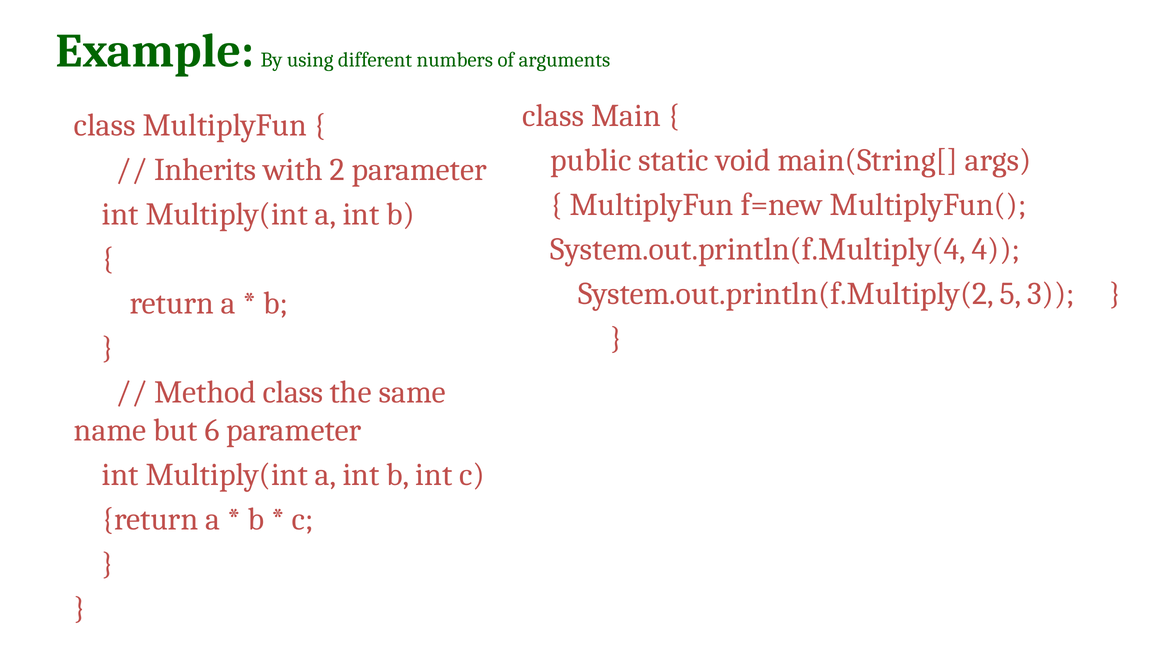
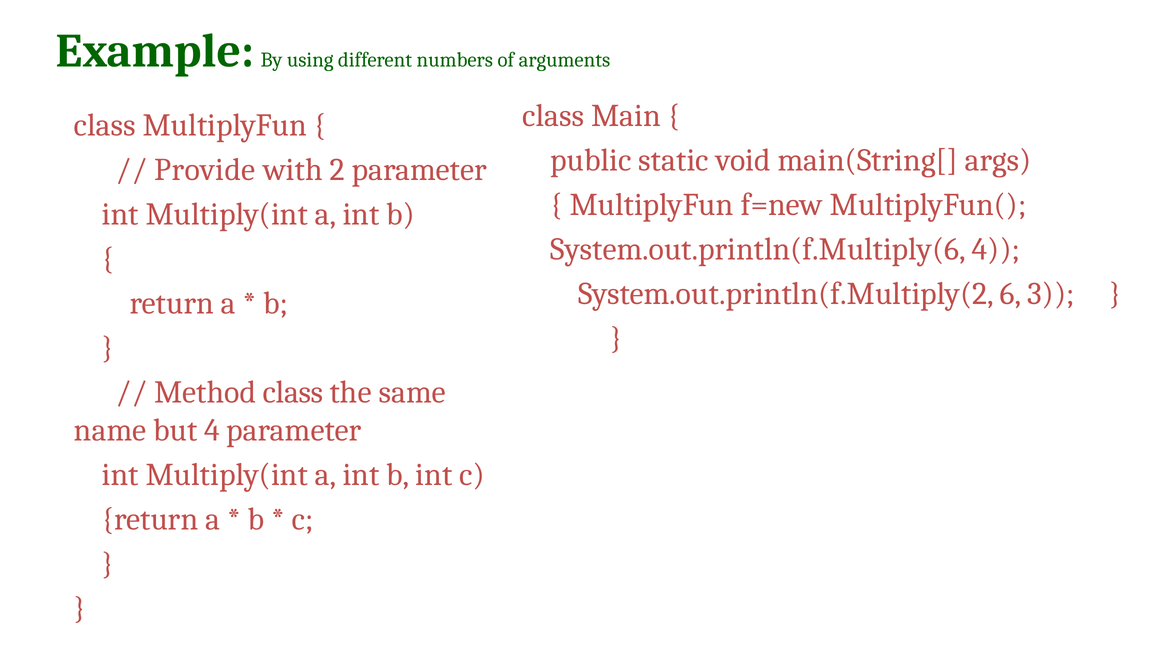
Inherits: Inherits -> Provide (205, 170)
System.out.println(f.Multiply(4: System.out.println(f.Multiply(4 -> System.out.println(f.Multiply(6 (758, 249)
5: 5 -> 6 (1011, 294)
but 6: 6 -> 4 (212, 431)
